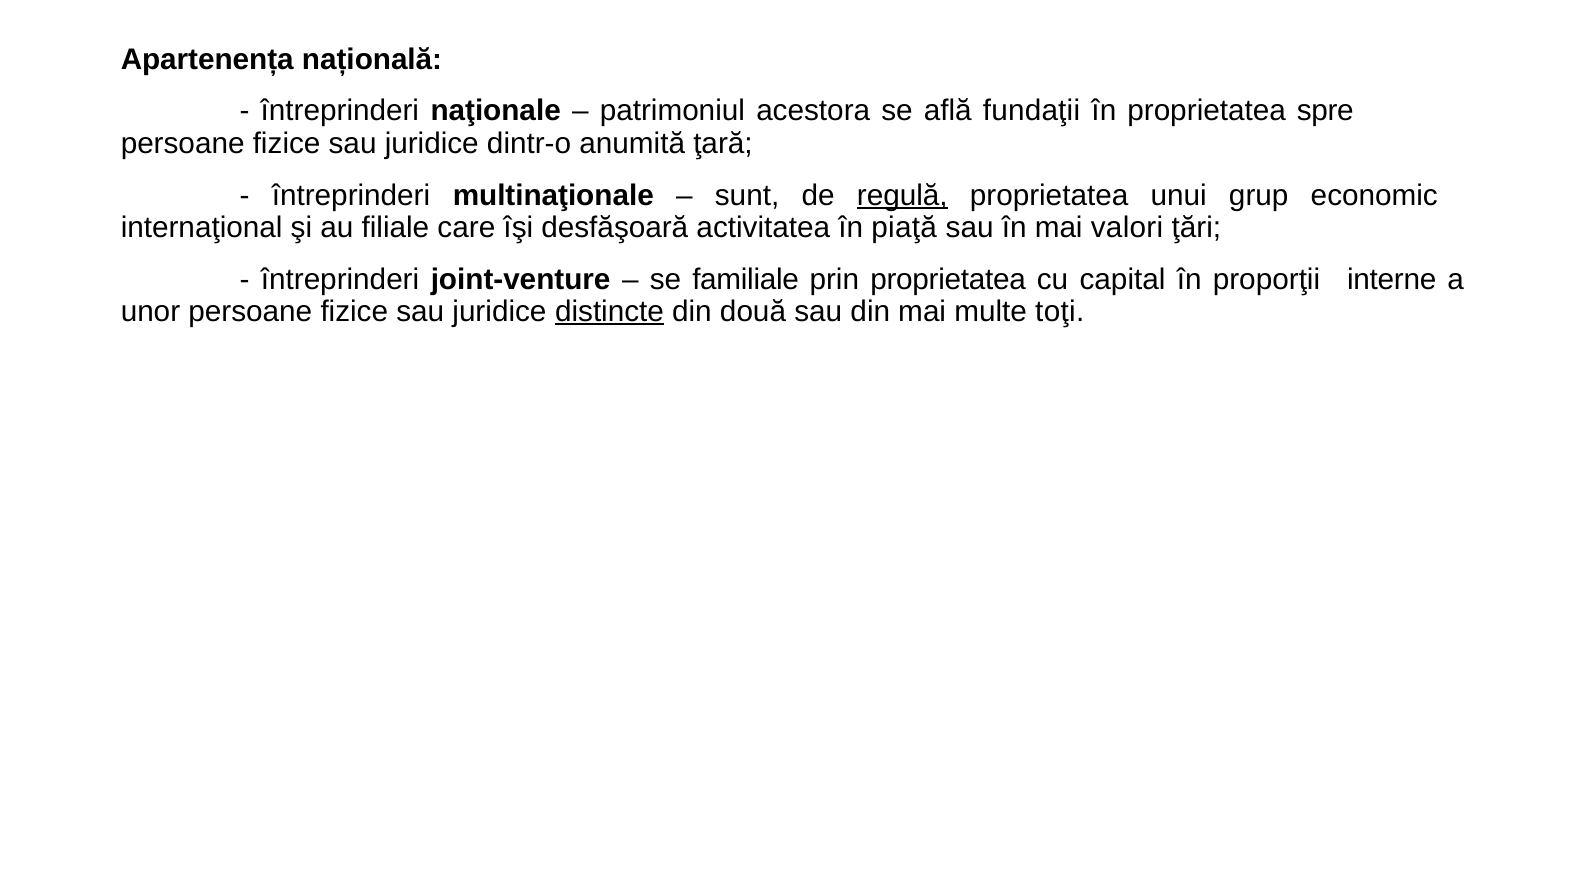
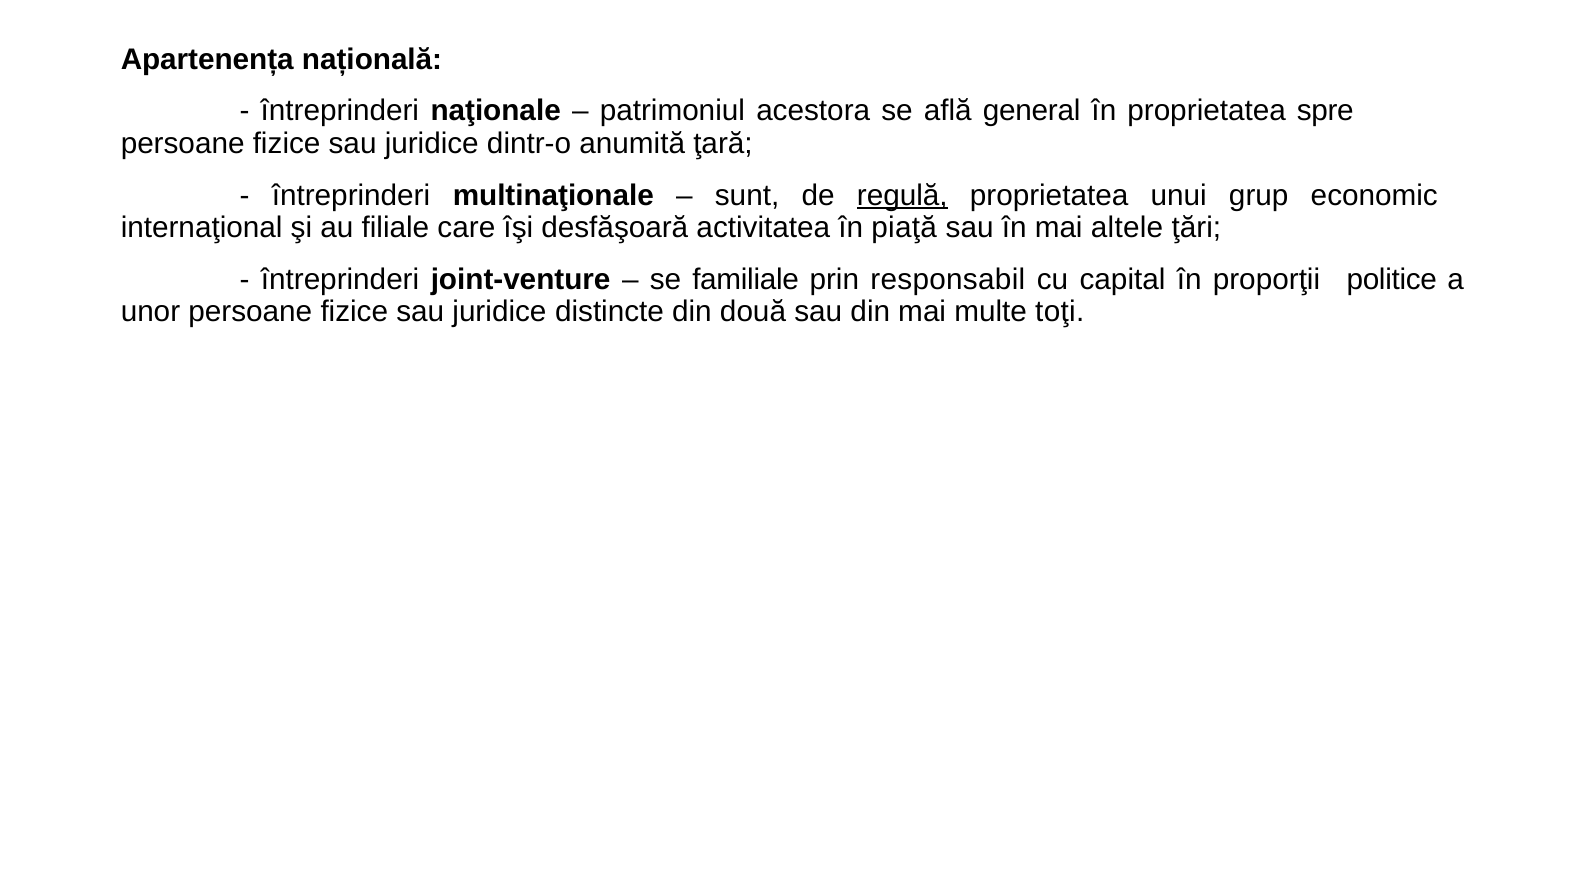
fundaţii: fundaţii -> general (1032, 111)
valori: valori -> altele (1127, 227)
prin proprietatea: proprietatea -> responsabil (948, 279)
interne: interne -> politice (1392, 279)
distincte underline: present -> none (609, 311)
